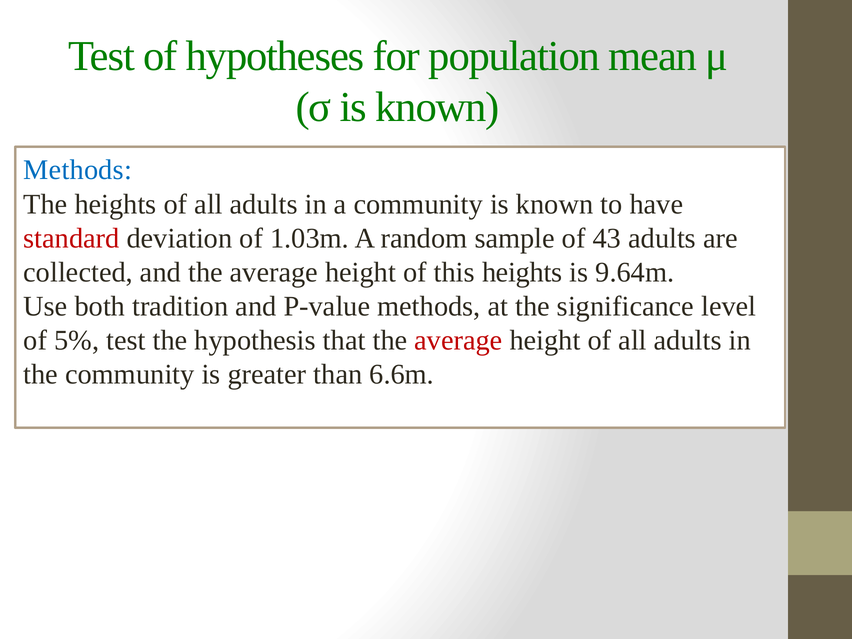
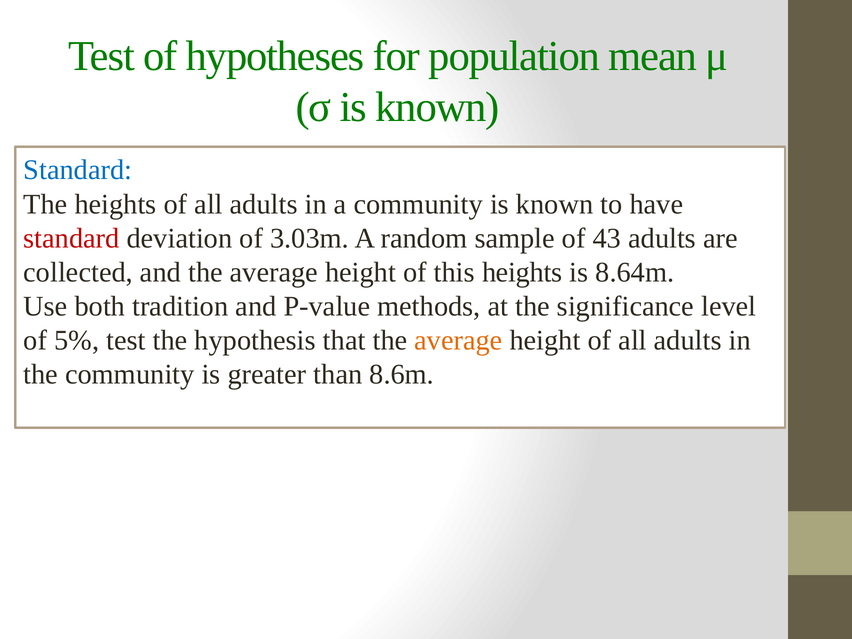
Methods: Methods -> Standard (78, 170)
1.03m: 1.03m -> 3.03m (310, 238)
9.64m: 9.64m -> 8.64m (635, 272)
average colour: red -> orange (458, 340)
6.6m: 6.6m -> 8.6m (402, 375)
